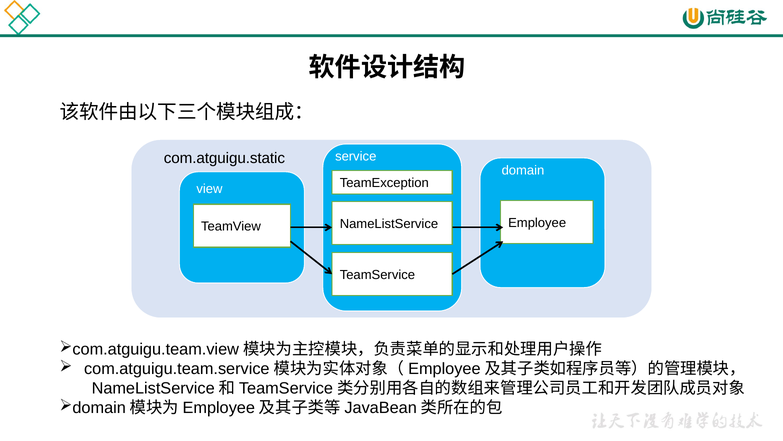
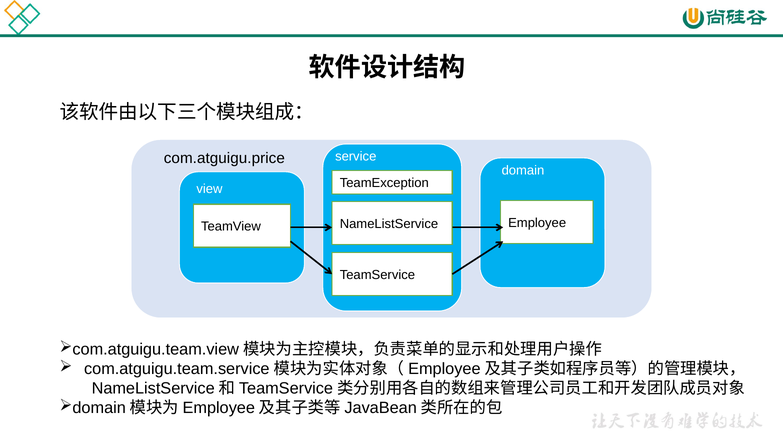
com.atguigu.static: com.atguigu.static -> com.atguigu.price (224, 158)
